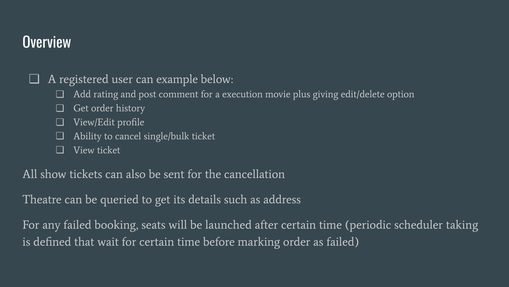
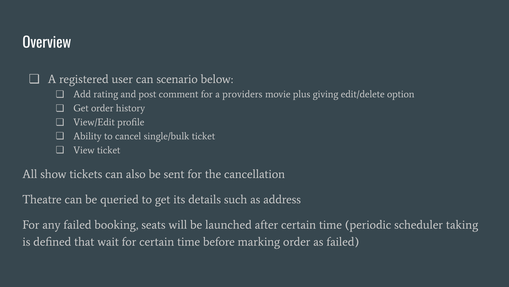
example: example -> scenario (177, 79)
execution: execution -> providers (242, 94)
